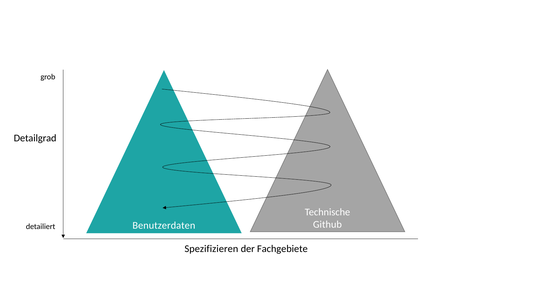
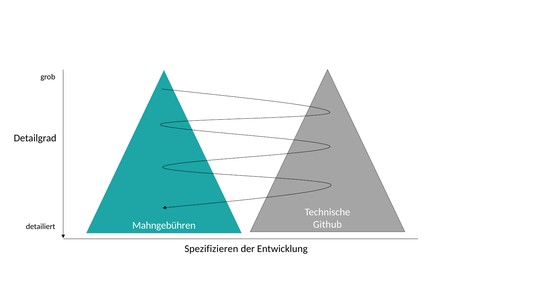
Benutzerdaten: Benutzerdaten -> Mahngebühren (164, 226)
Fachgebiete: Fachgebiete -> Entwicklung (282, 249)
